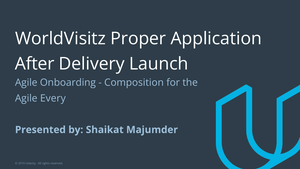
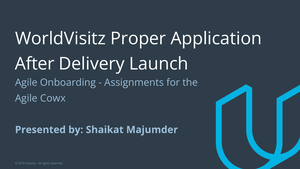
Composition: Composition -> Assignments (134, 82)
Every: Every -> Cowx (53, 98)
